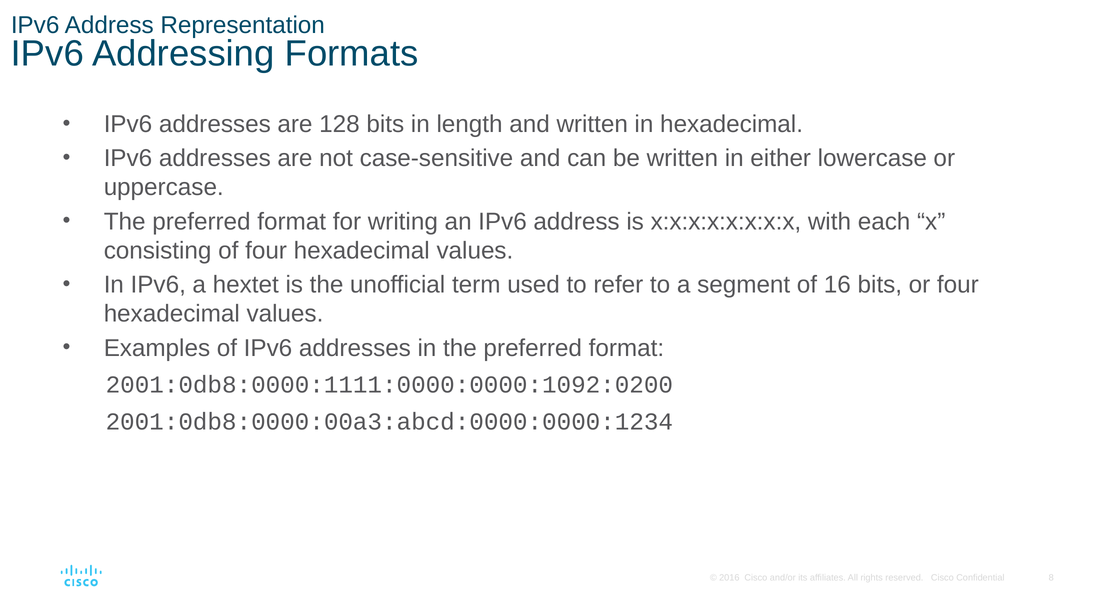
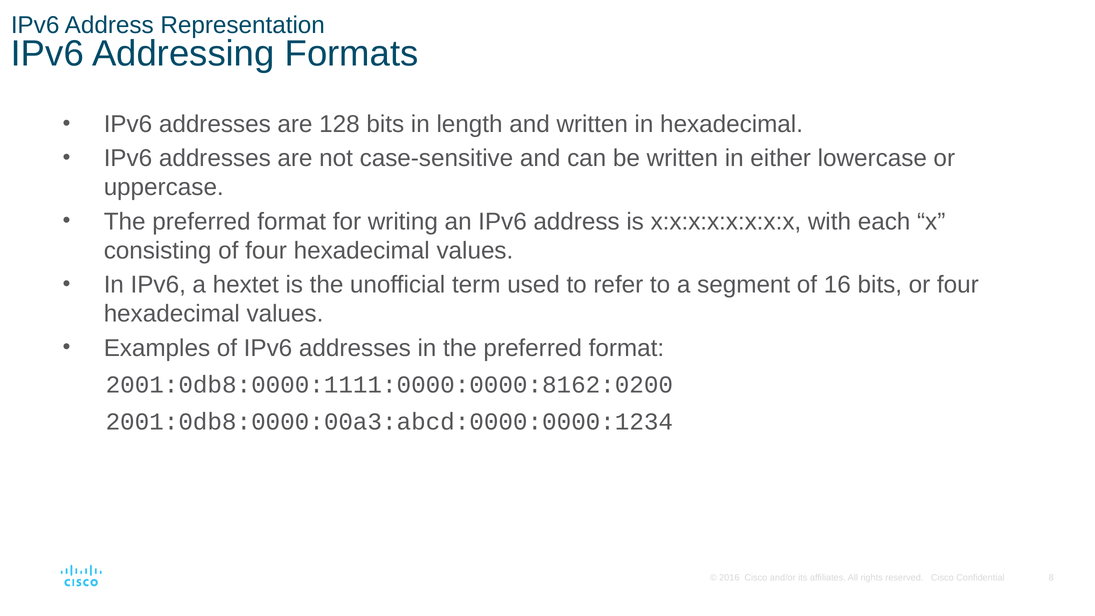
2001:0db8:0000:1111:0000:0000:1092:0200: 2001:0db8:0000:1111:0000:0000:1092:0200 -> 2001:0db8:0000:1111:0000:0000:8162:0200 (389, 385)
